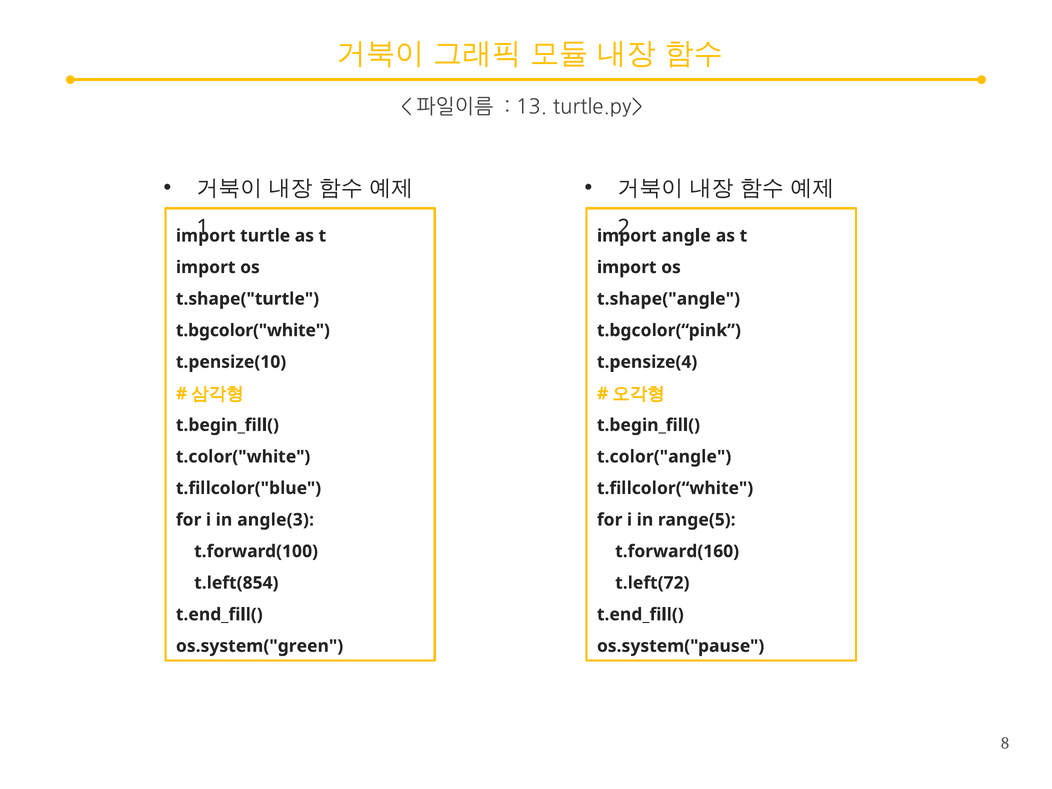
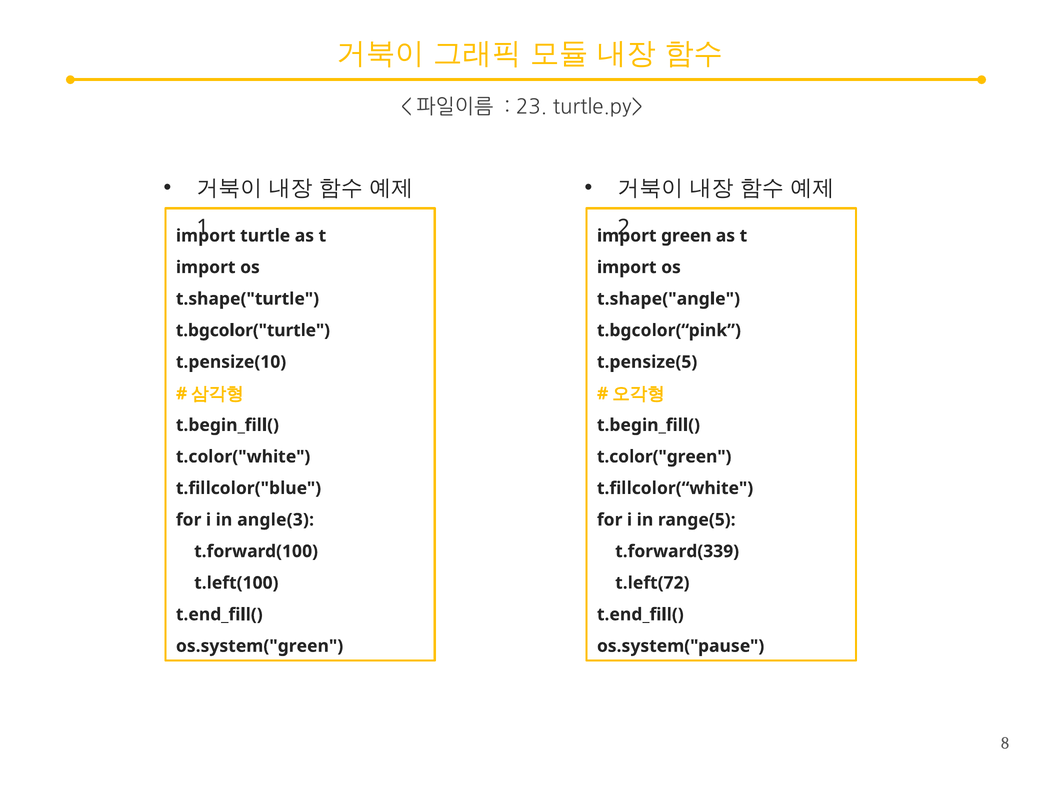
13: 13 -> 23 (532, 107)
angle: angle -> green (686, 236)
t.bgcolor("white: t.bgcolor("white -> t.bgcolor("turtle (253, 330)
t.pensize(4: t.pensize(4 -> t.pensize(5 (647, 362)
t.color("angle: t.color("angle -> t.color("green (664, 457)
t.forward(160: t.forward(160 -> t.forward(339 (677, 551)
t.left(854: t.left(854 -> t.left(100 (236, 583)
